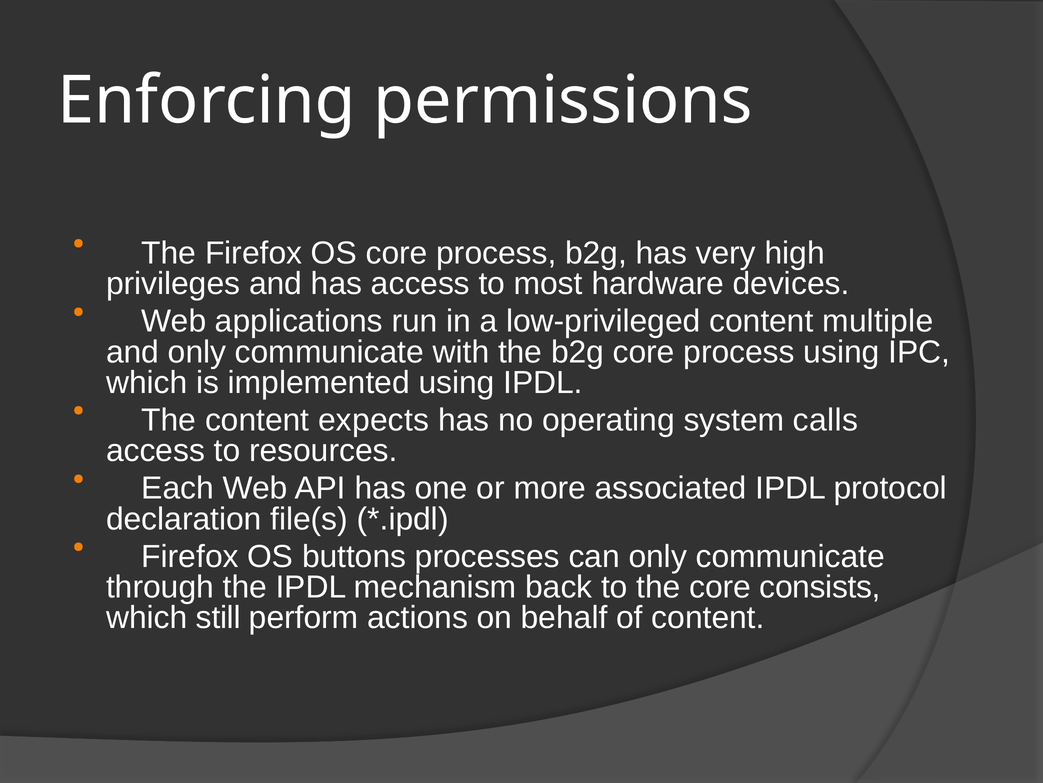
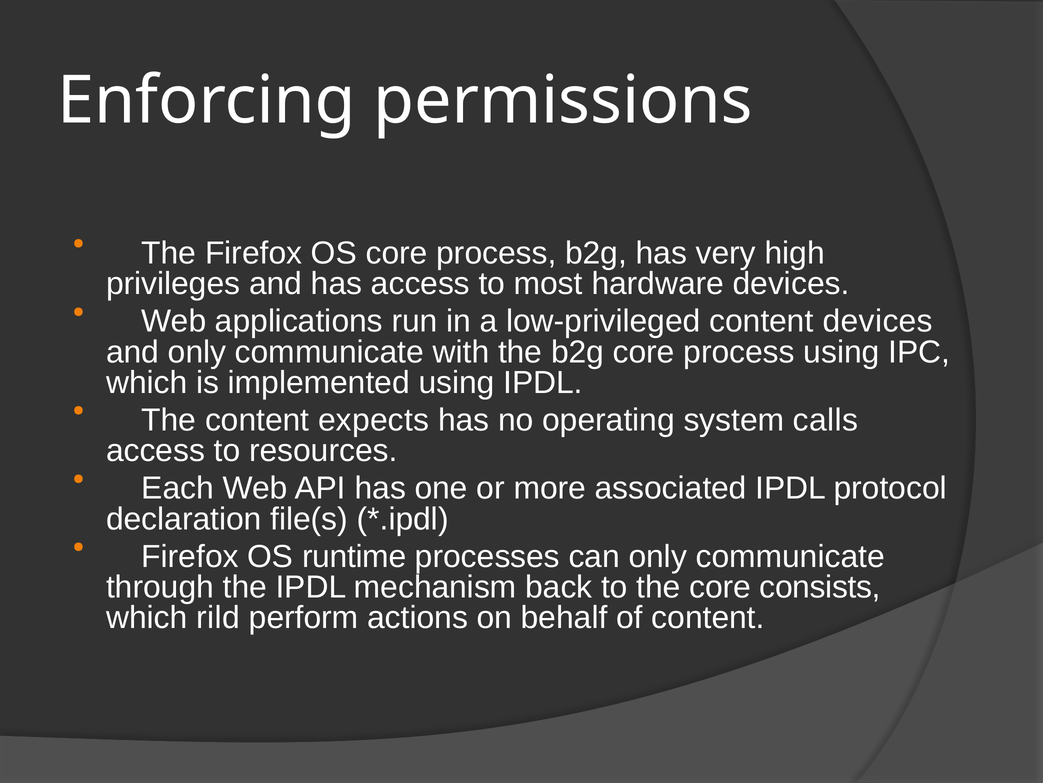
content multiple: multiple -> devices (878, 321)
buttons: buttons -> runtime (354, 556)
still: still -> rild (218, 617)
